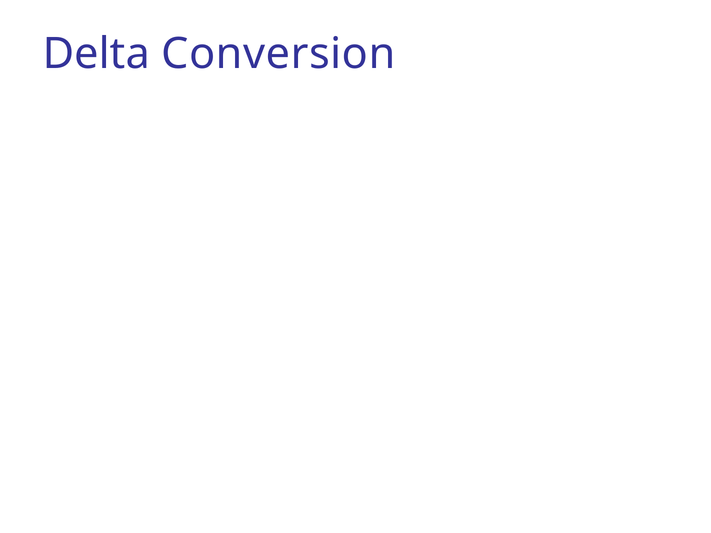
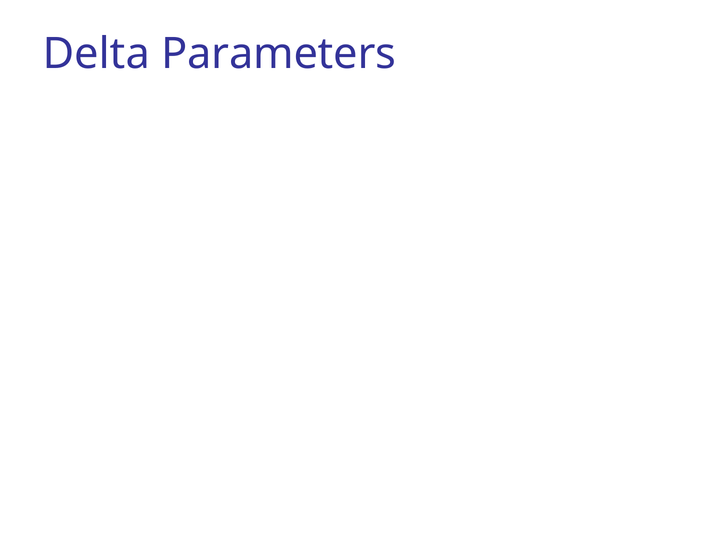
Delta Conversion: Conversion -> Parameters (279, 54)
